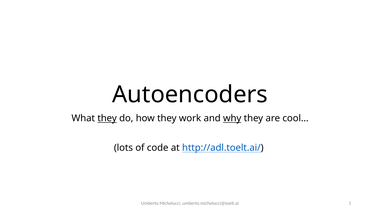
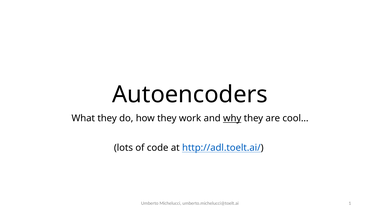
they underline: present -> none (107, 119)
